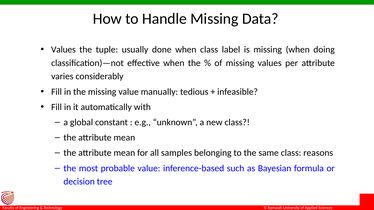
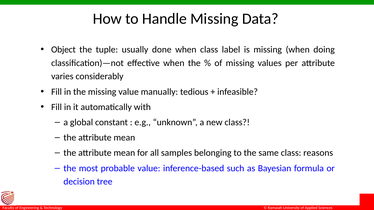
Values: Values -> Object (63, 50)
